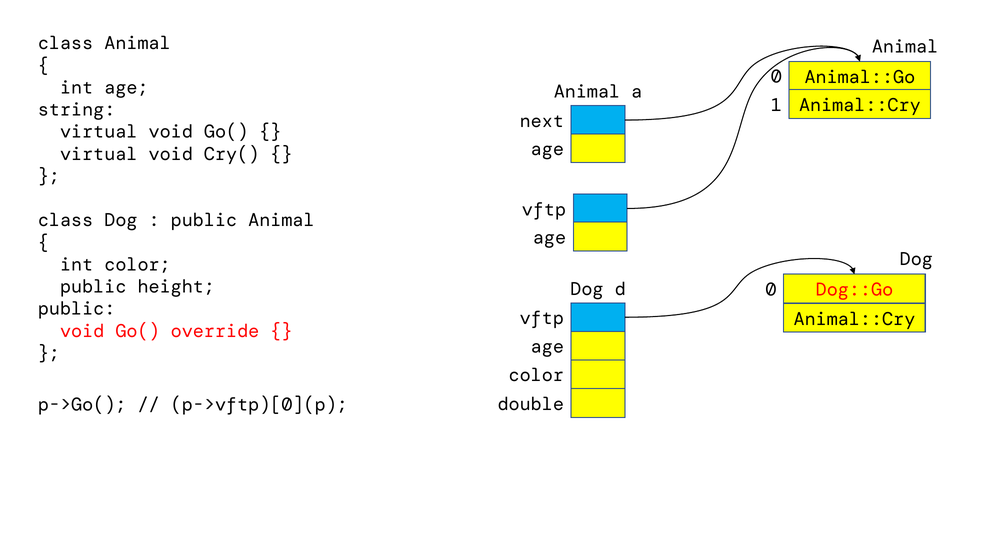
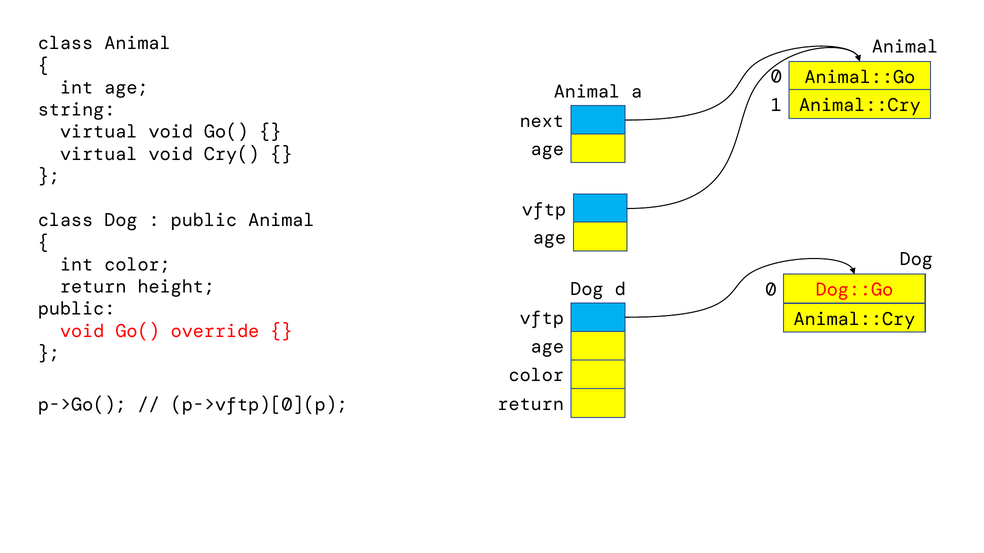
public: public -> return (93, 287)
double: double -> return (531, 404)
